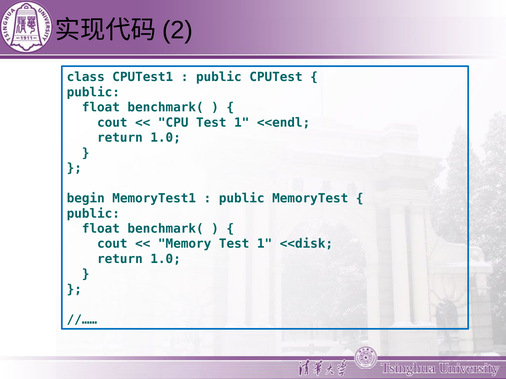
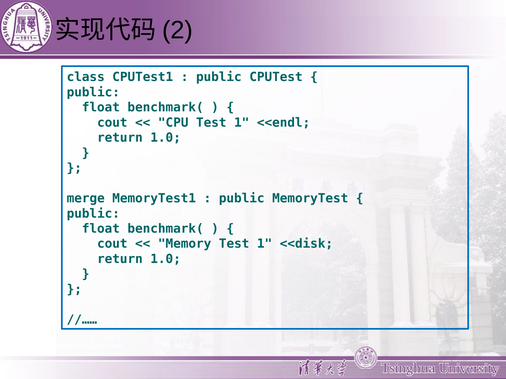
begin: begin -> merge (86, 199)
